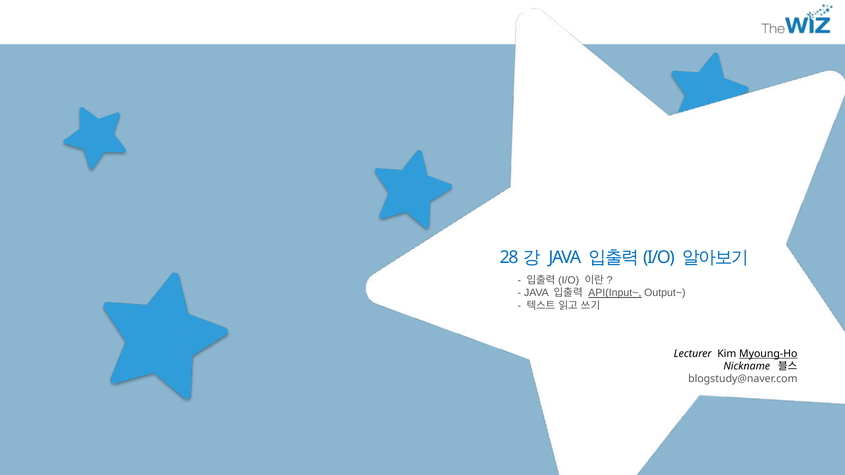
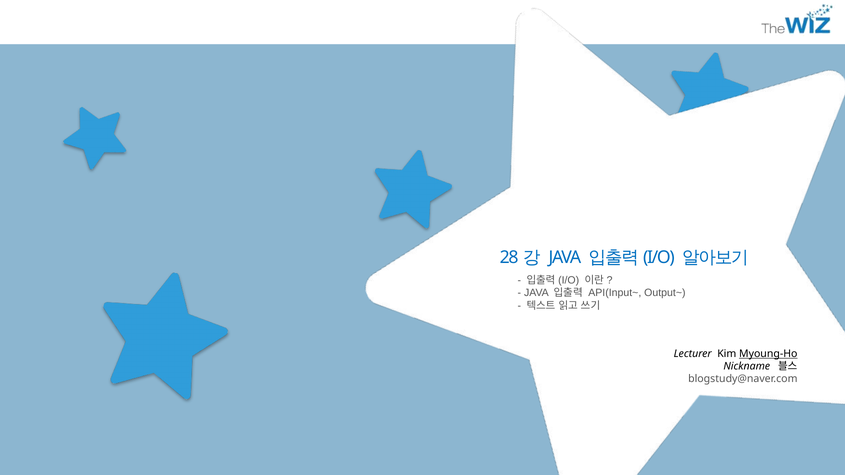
API(Input~ underline: present -> none (615, 293)
